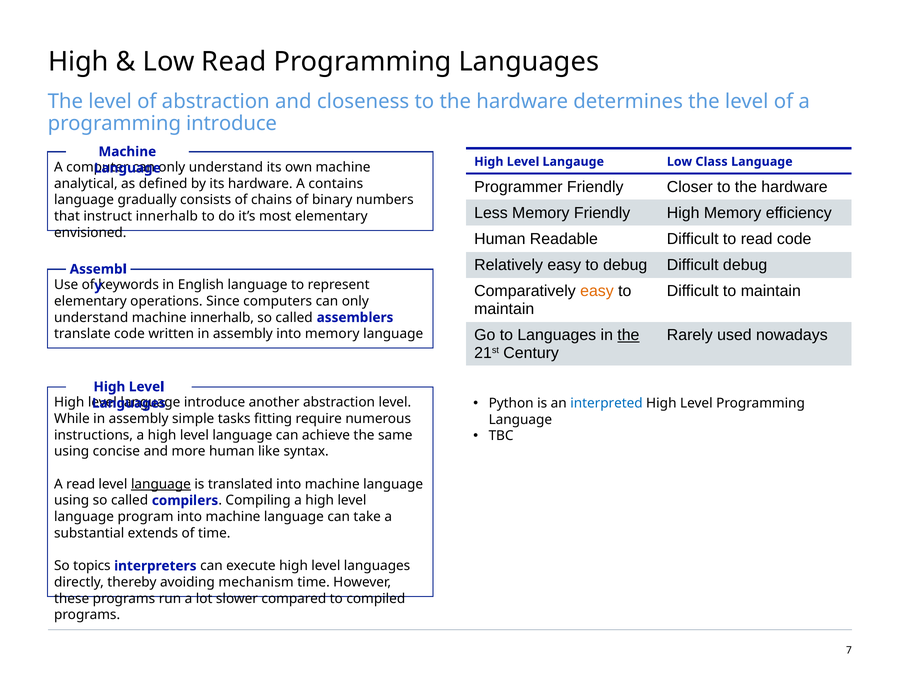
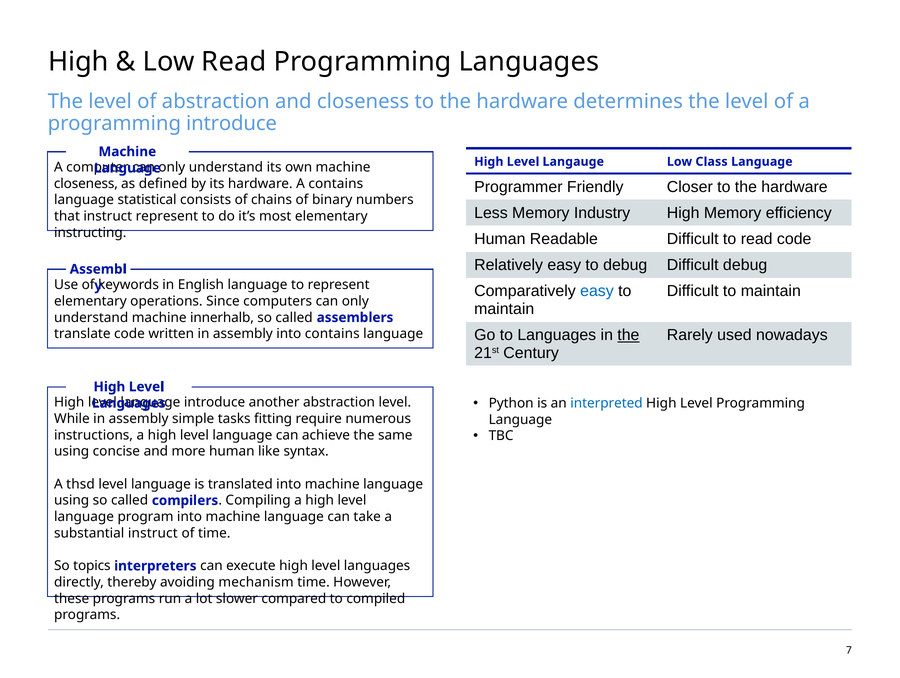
analytical: analytical -> closeness (86, 183)
gradually: gradually -> statistical (147, 200)
Memory Friendly: Friendly -> Industry (602, 213)
instruct innerhalb: innerhalb -> represent (167, 216)
envisioned: envisioned -> instructing (90, 232)
easy colour: orange -> blue (597, 291)
into memory: memory -> contains (332, 334)
A read: read -> thsd (81, 484)
language underline: present -> none (161, 484)
substantial extends: extends -> instruct (153, 533)
